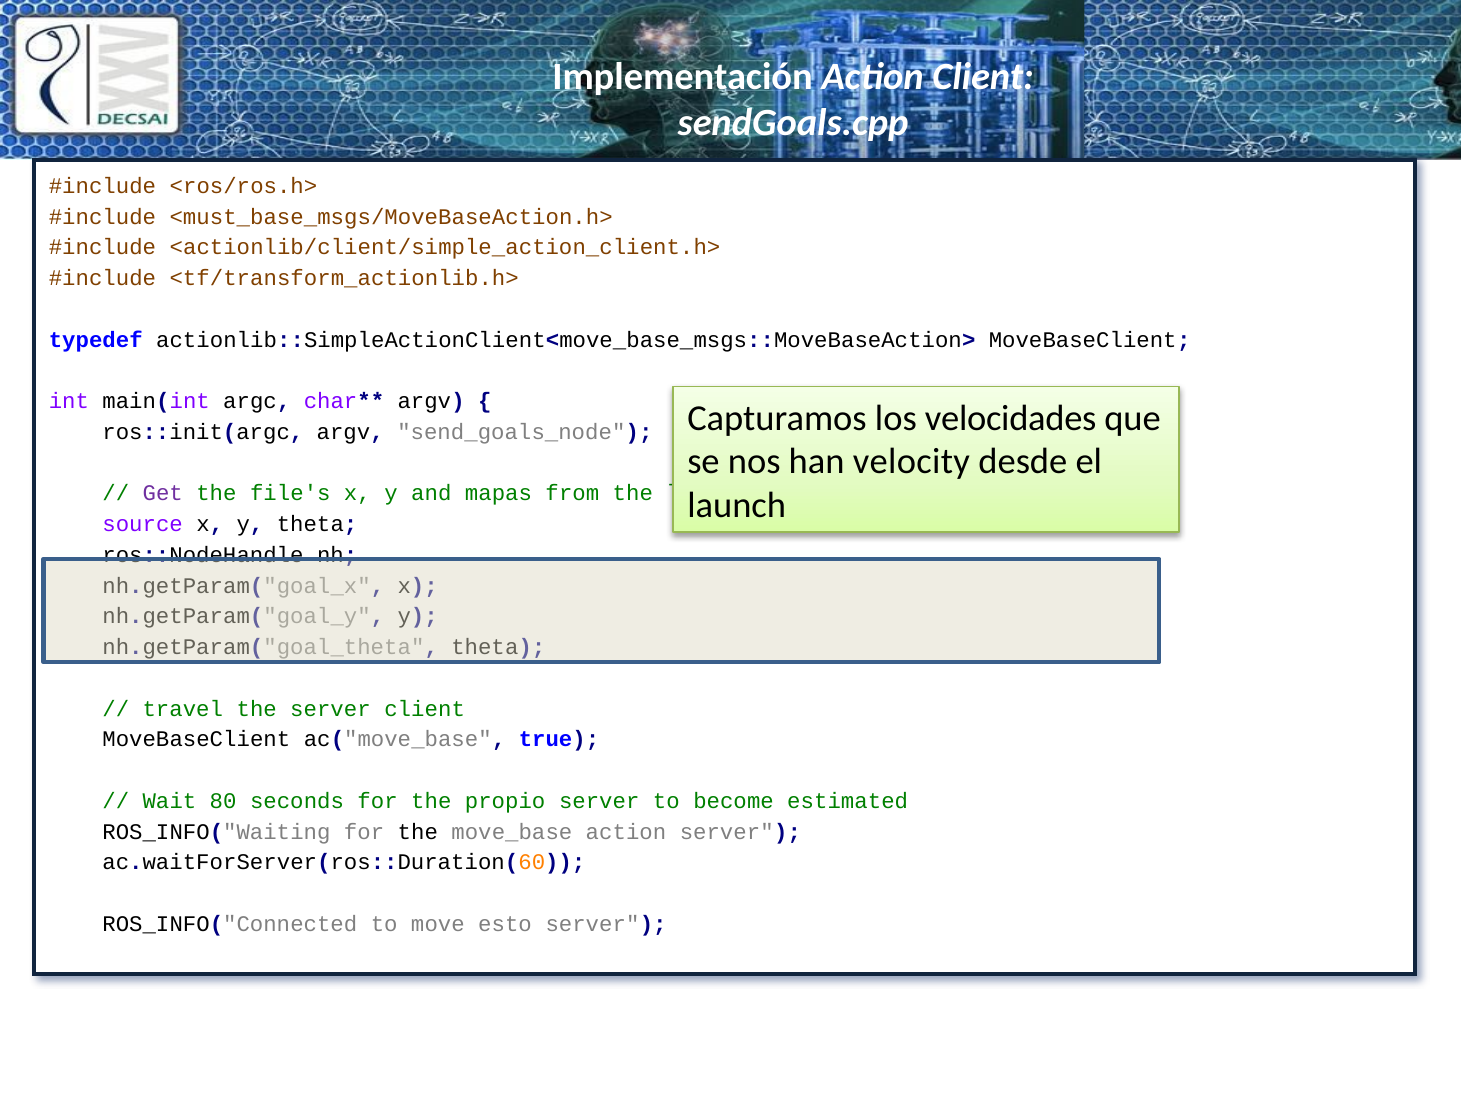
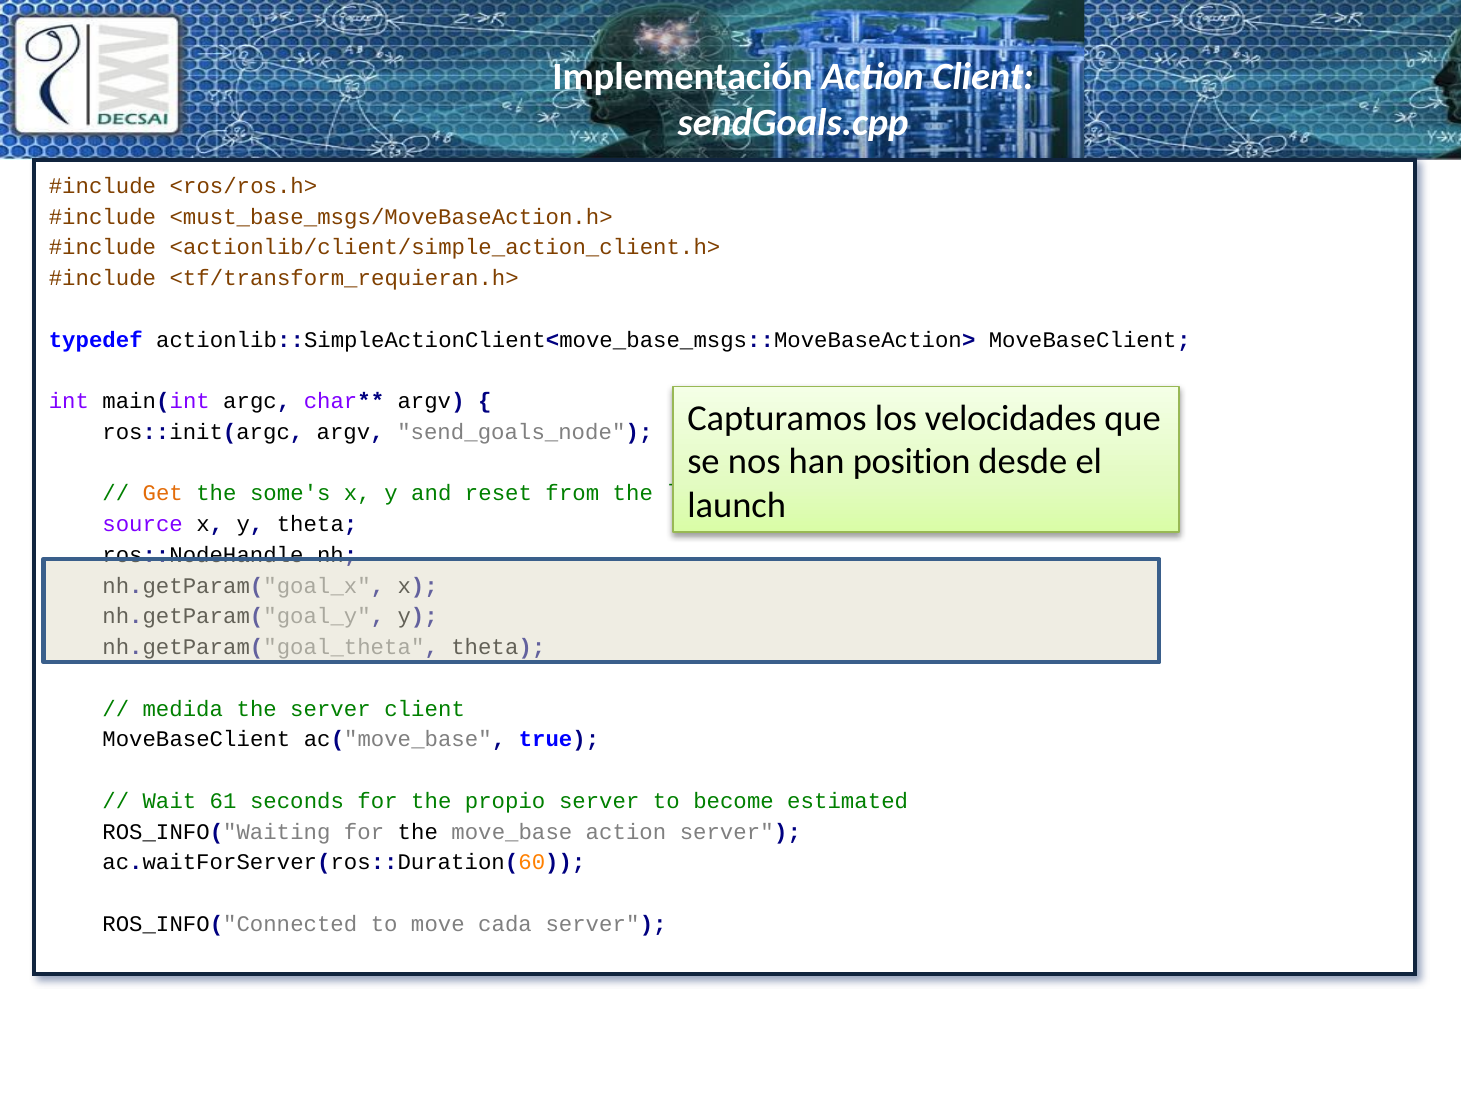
<tf/transform_actionlib.h>: <tf/transform_actionlib.h> -> <tf/transform_requieran.h> (344, 278)
velocity: velocity -> position (912, 462)
Get colour: purple -> orange (163, 494)
file's: file's -> some's (290, 494)
mapas: mapas -> reset (498, 494)
travel: travel -> medida (183, 709)
80: 80 -> 61 (223, 801)
esto: esto -> cada (505, 925)
